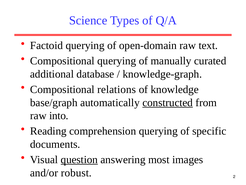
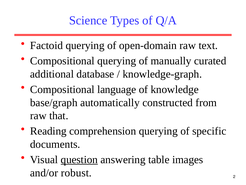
relations: relations -> language (117, 89)
constructed underline: present -> none (168, 102)
into: into -> that (59, 115)
most: most -> table (159, 159)
